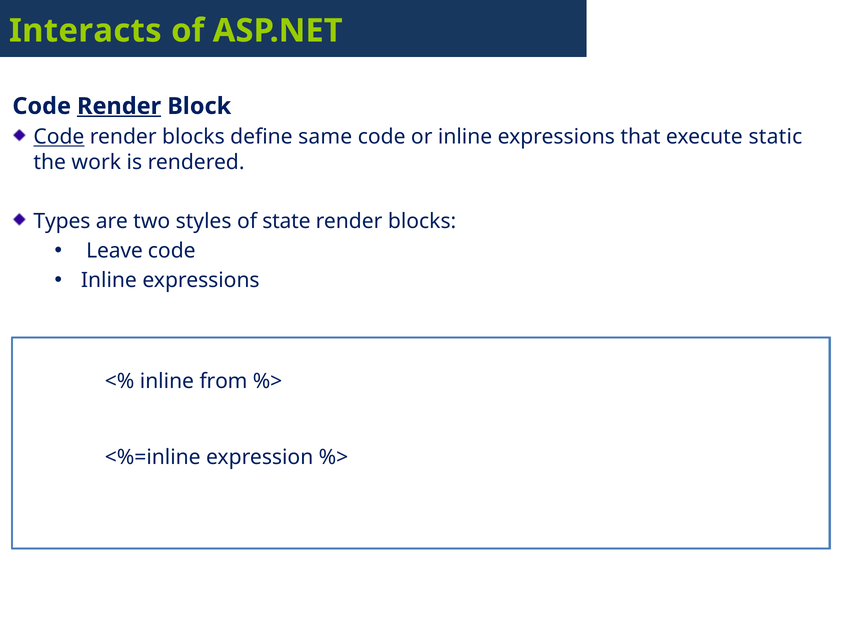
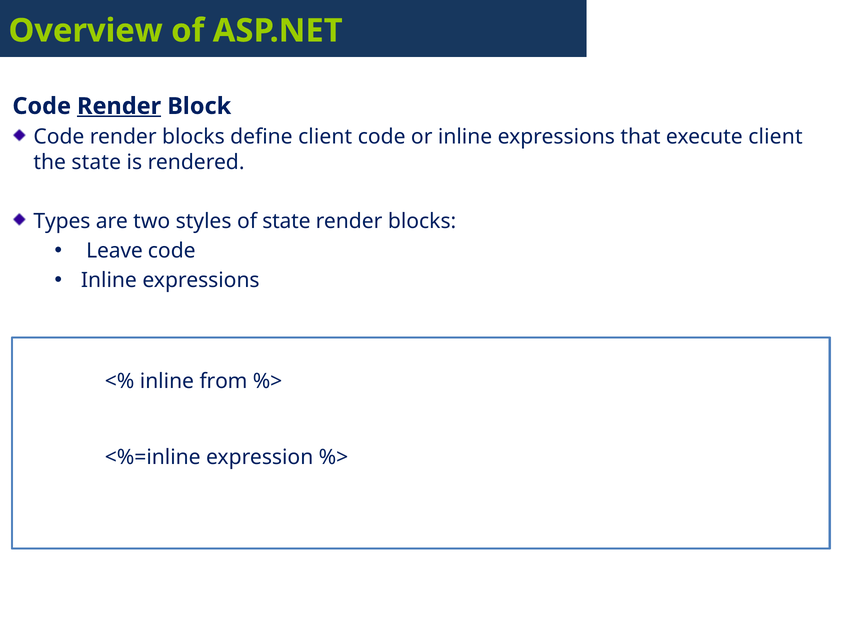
Interacts: Interacts -> Overview (86, 31)
Code underline: present -> none (59, 137)
define same: same -> client (325, 137)
execute static: static -> client (775, 137)
the work: work -> state (96, 162)
